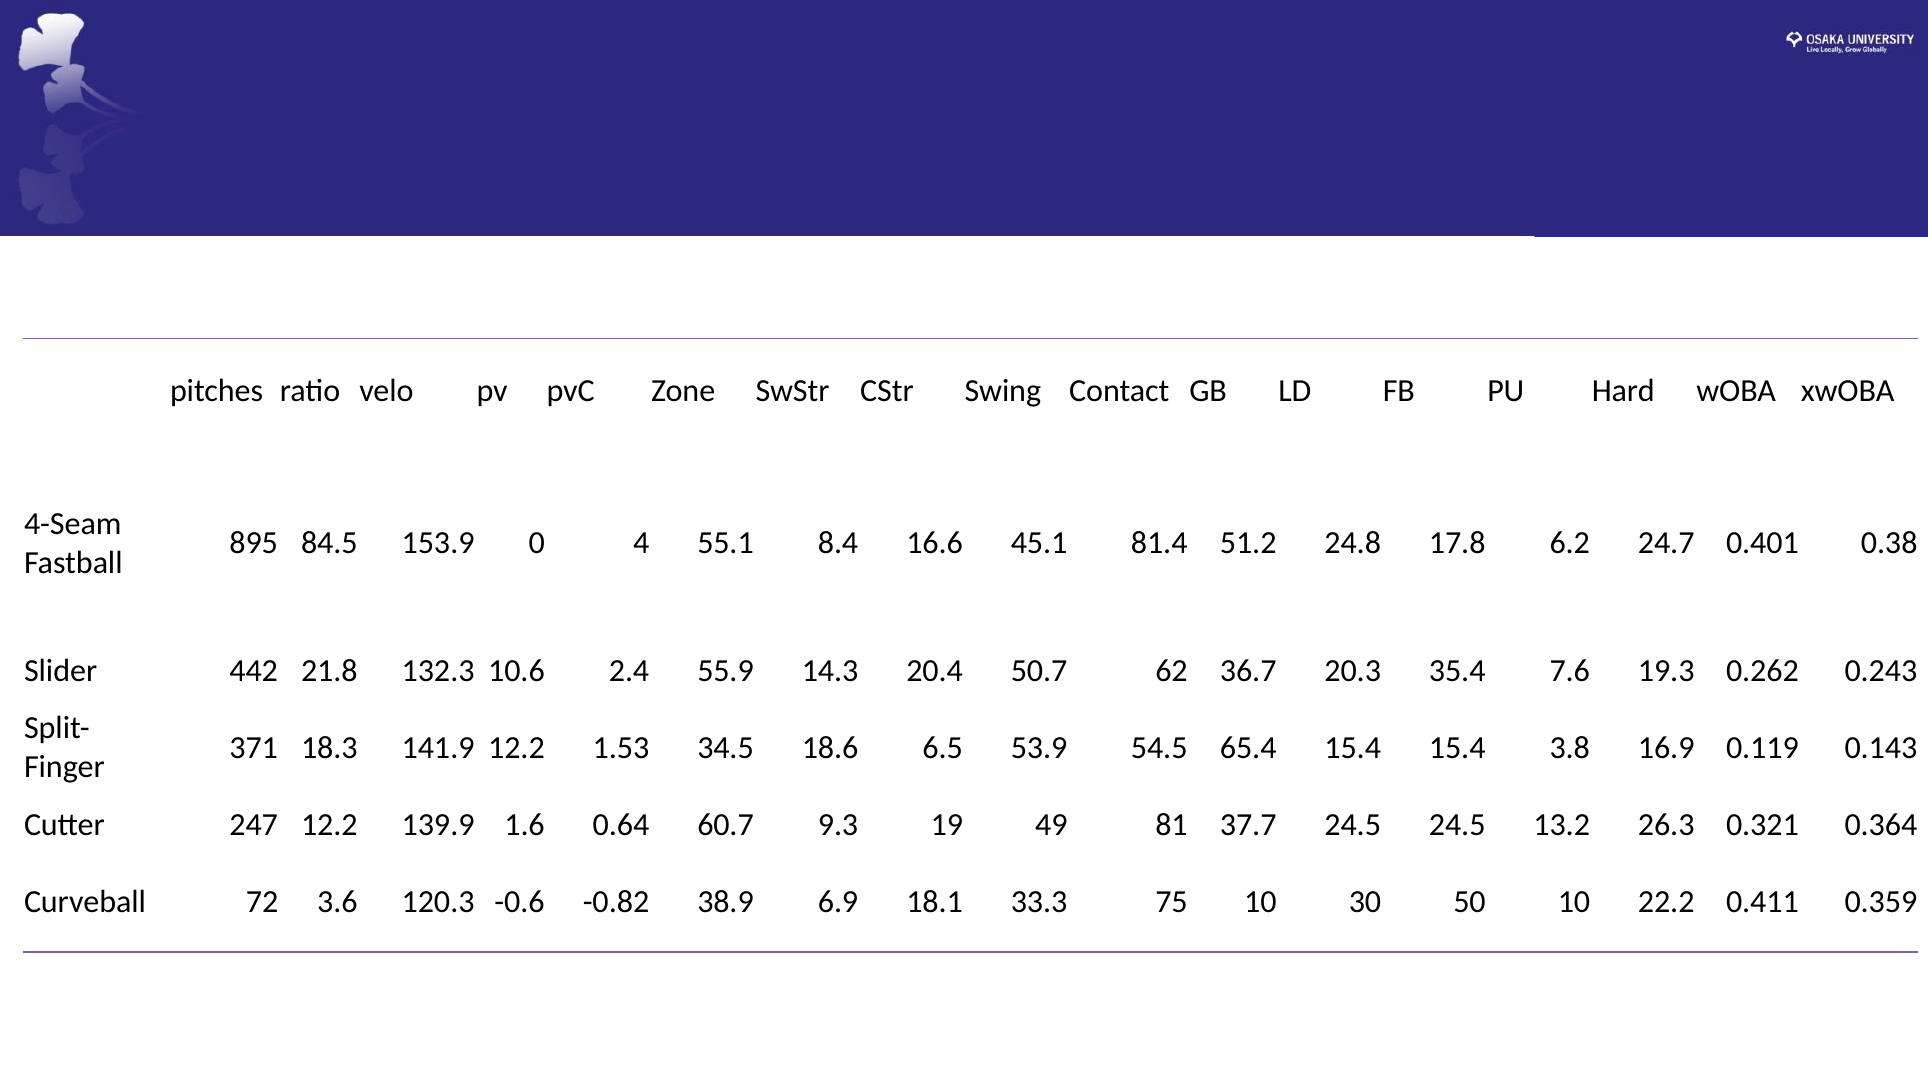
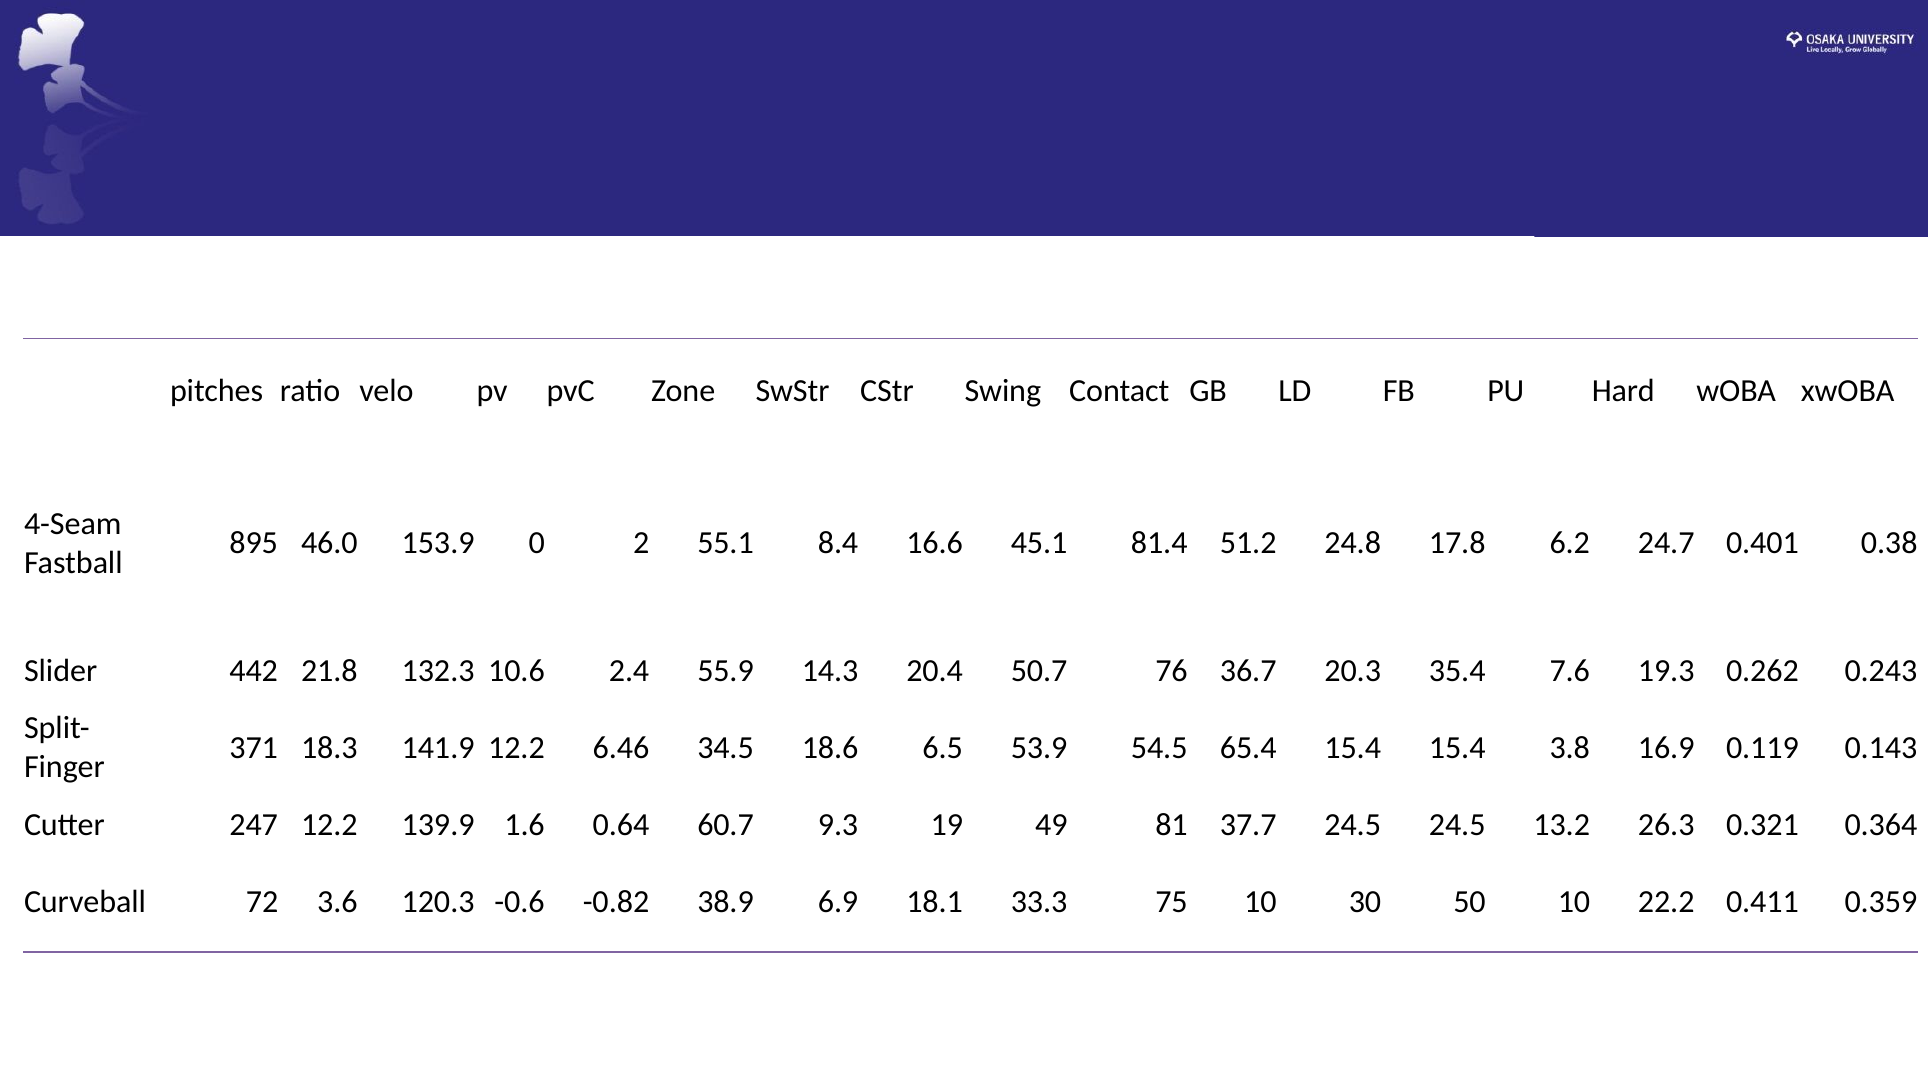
84.5: 84.5 -> 46.0 (329, 543)
4: 4 -> 2 (641, 543)
62: 62 -> 76 (1171, 670)
1.53: 1.53 -> 6.46 (621, 747)
